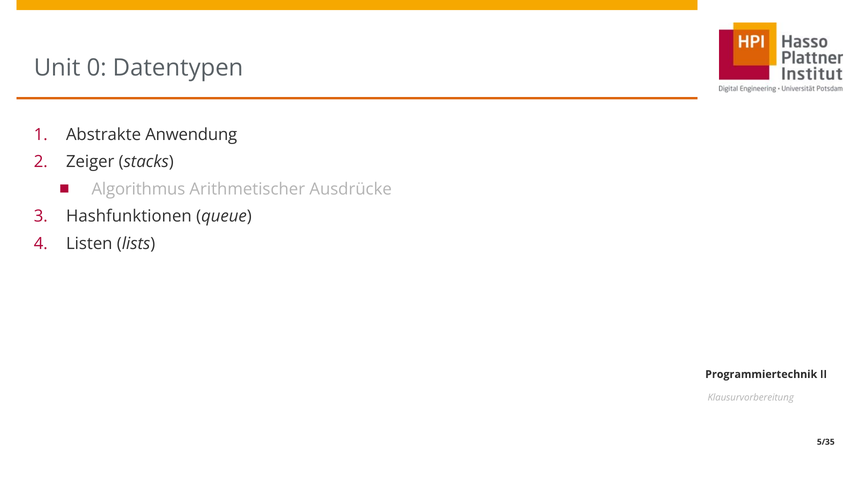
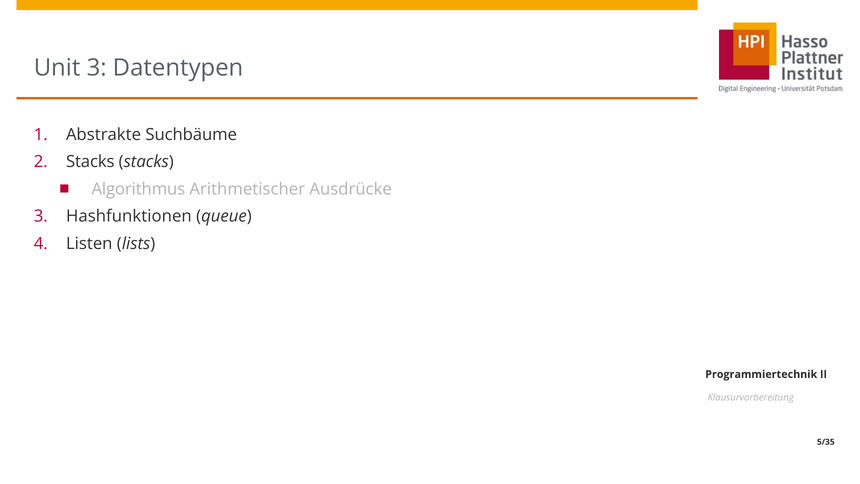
Unit 0: 0 -> 3 (97, 68)
Anwendung: Anwendung -> Suchbäume (191, 135)
Zeiger: Zeiger -> Stacks (90, 162)
